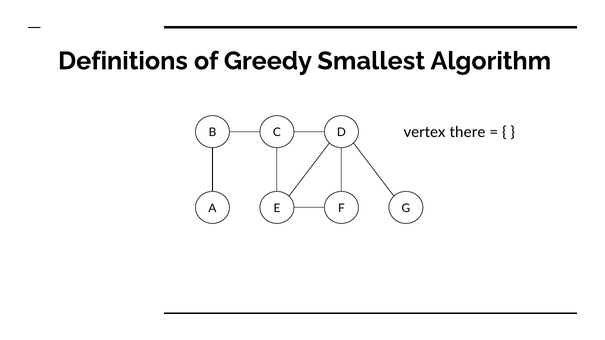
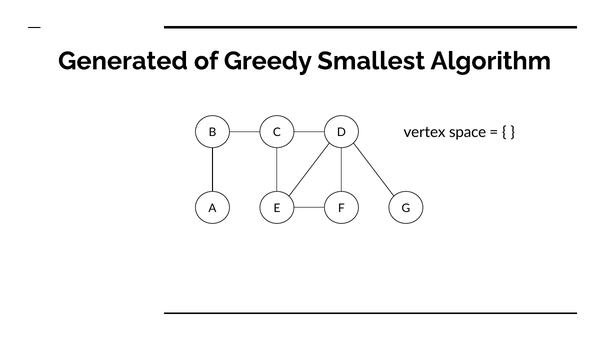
Definitions: Definitions -> Generated (123, 61)
there: there -> space (468, 133)
